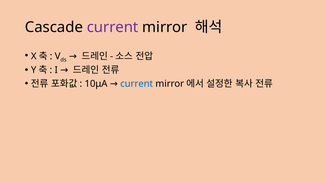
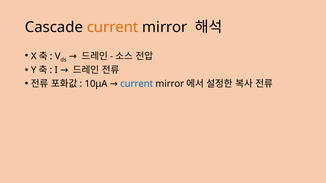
current colour: purple -> orange (113, 27)
